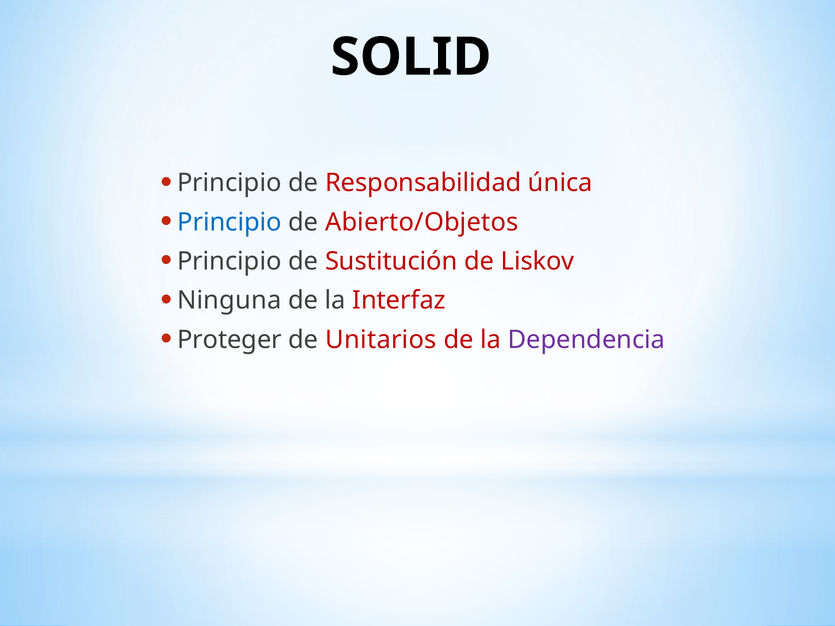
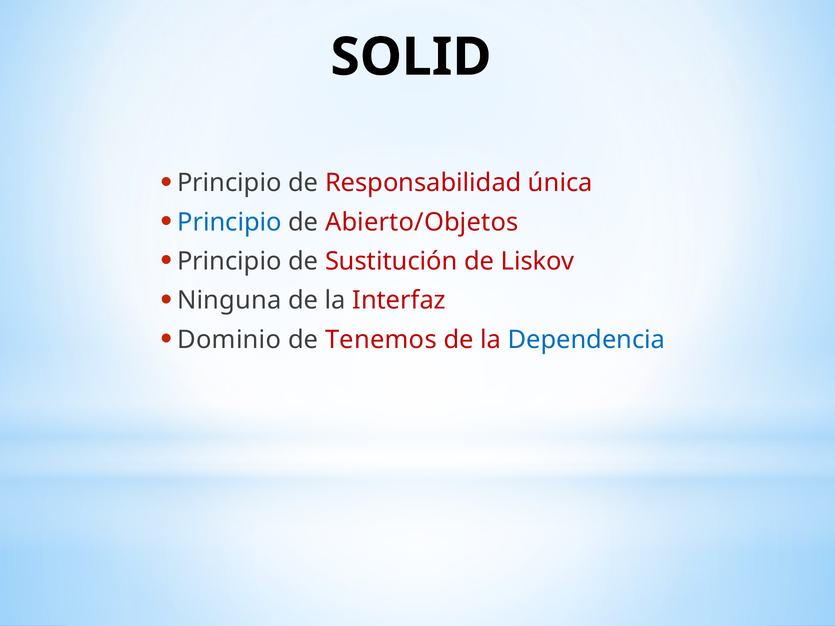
Proteger: Proteger -> Dominio (229, 340)
Unitarios: Unitarios -> Tenemos (381, 340)
Dependencia colour: purple -> blue (586, 340)
